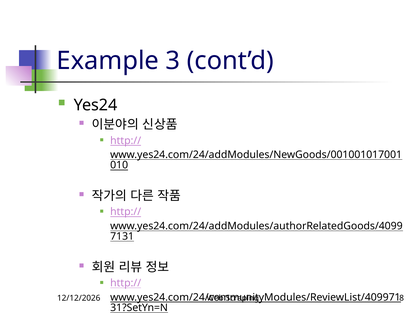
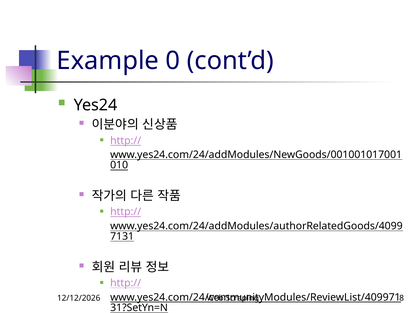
3: 3 -> 0 (173, 61)
